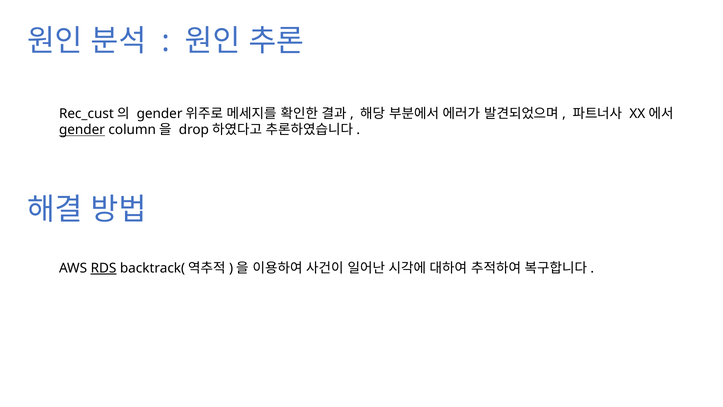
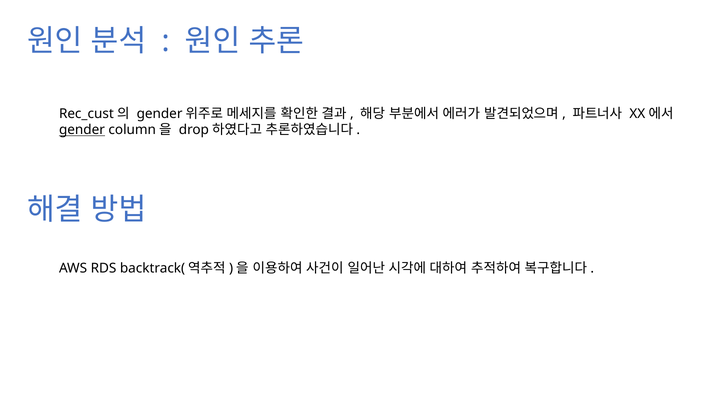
RDS underline: present -> none (104, 268)
